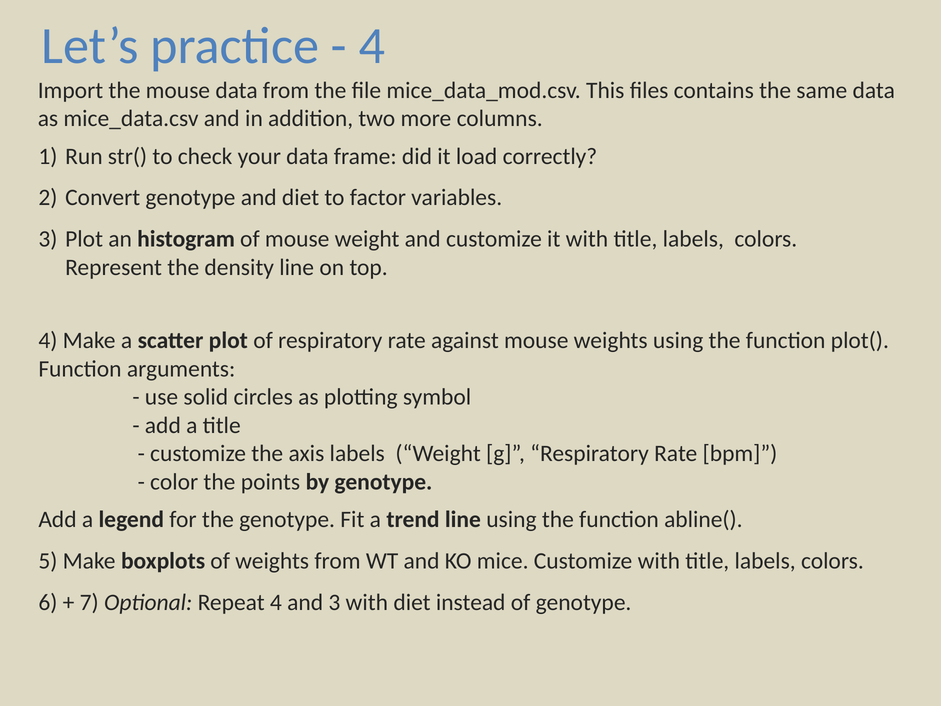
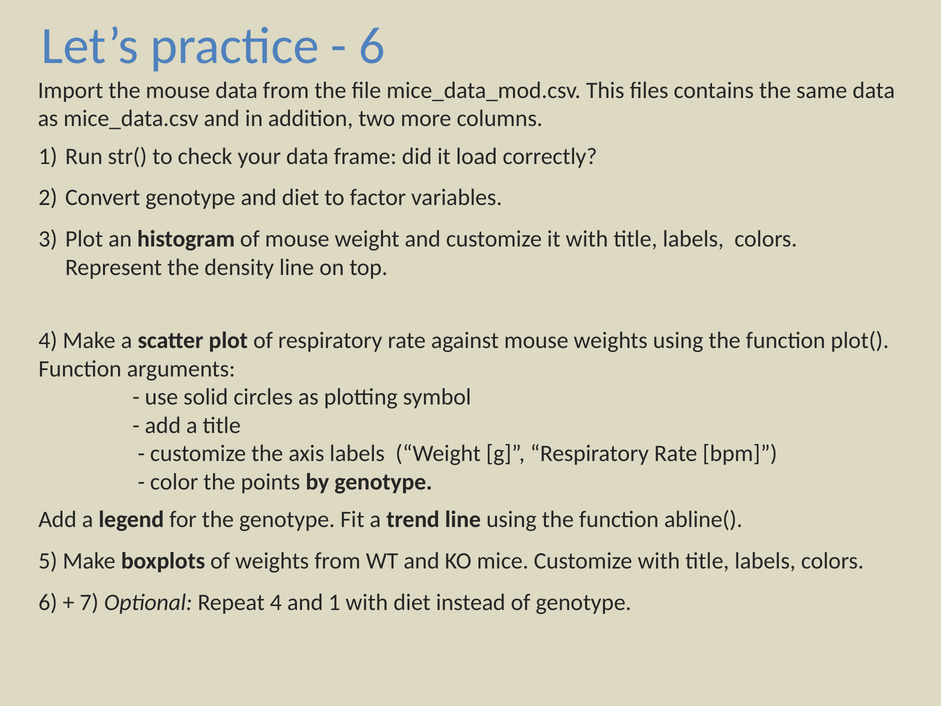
4: 4 -> 6 (372, 46)
and 3: 3 -> 1 (334, 602)
